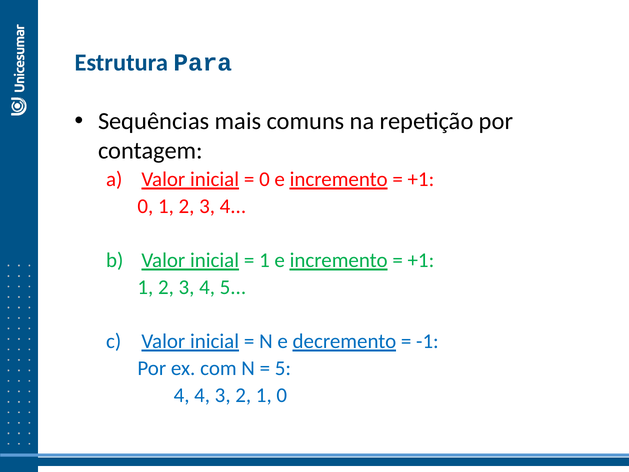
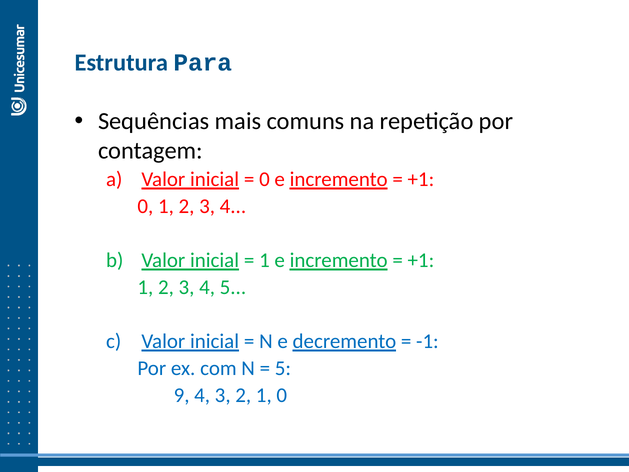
4: 4 -> 9 (182, 395)
